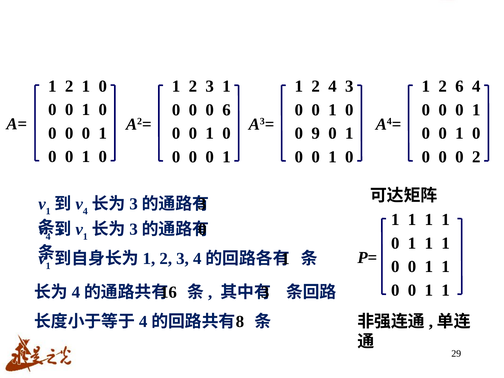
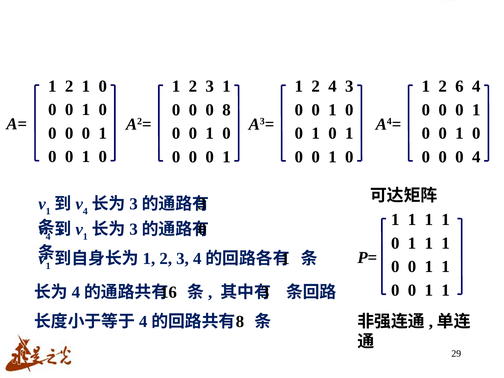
0 6: 6 -> 8 (226, 110)
9: 9 -> 1 (316, 133)
0 2: 2 -> 4 (476, 157)
